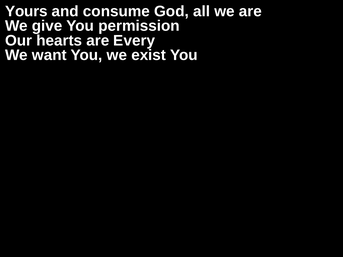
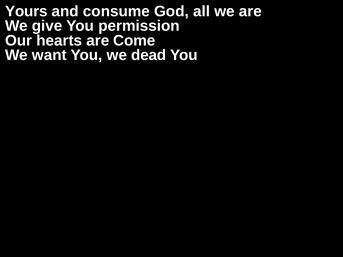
Every: Every -> Come (134, 41)
exist: exist -> dead (149, 55)
